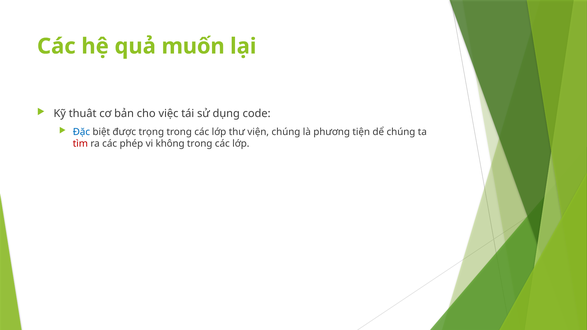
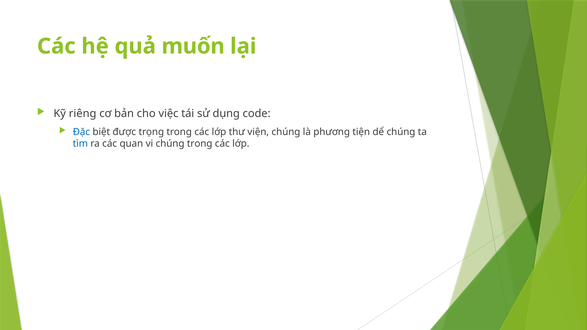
thuât: thuât -> riêng (83, 114)
tìm colour: red -> blue (80, 144)
phép: phép -> quan (131, 144)
vi không: không -> chúng (170, 144)
